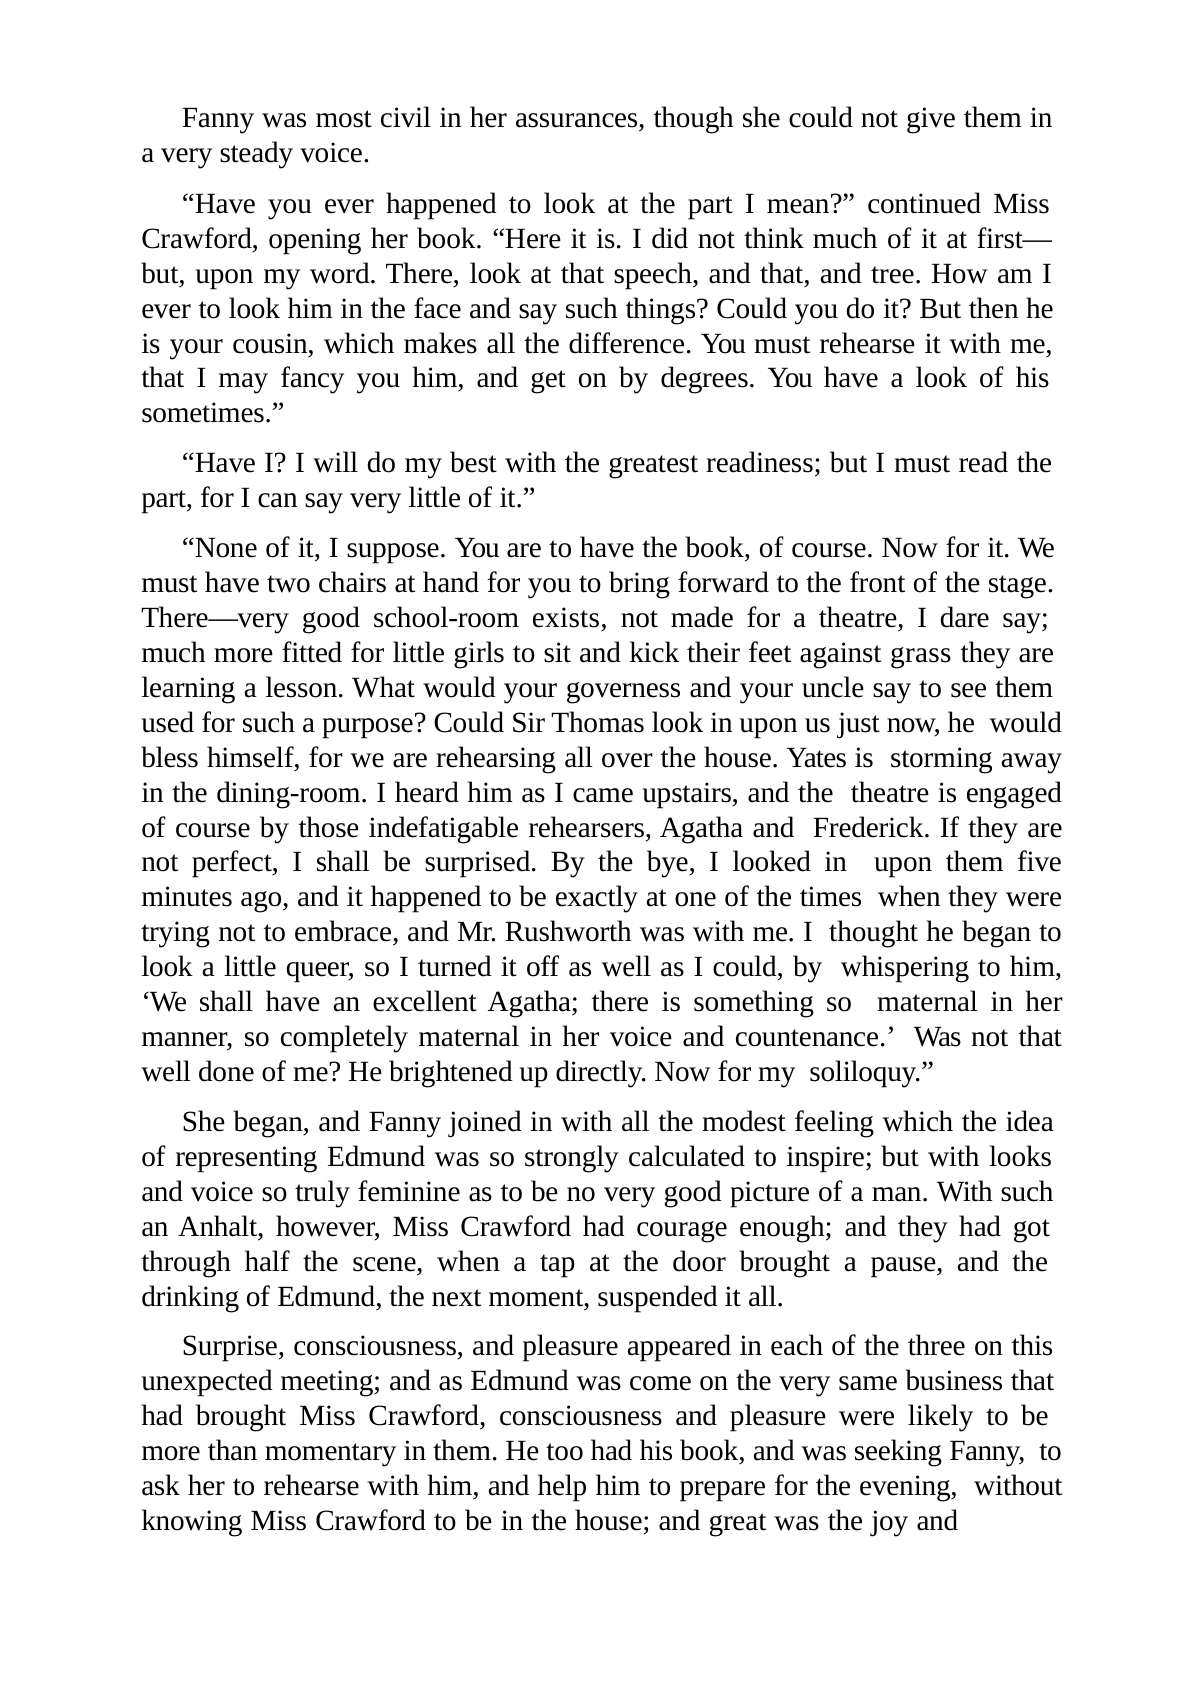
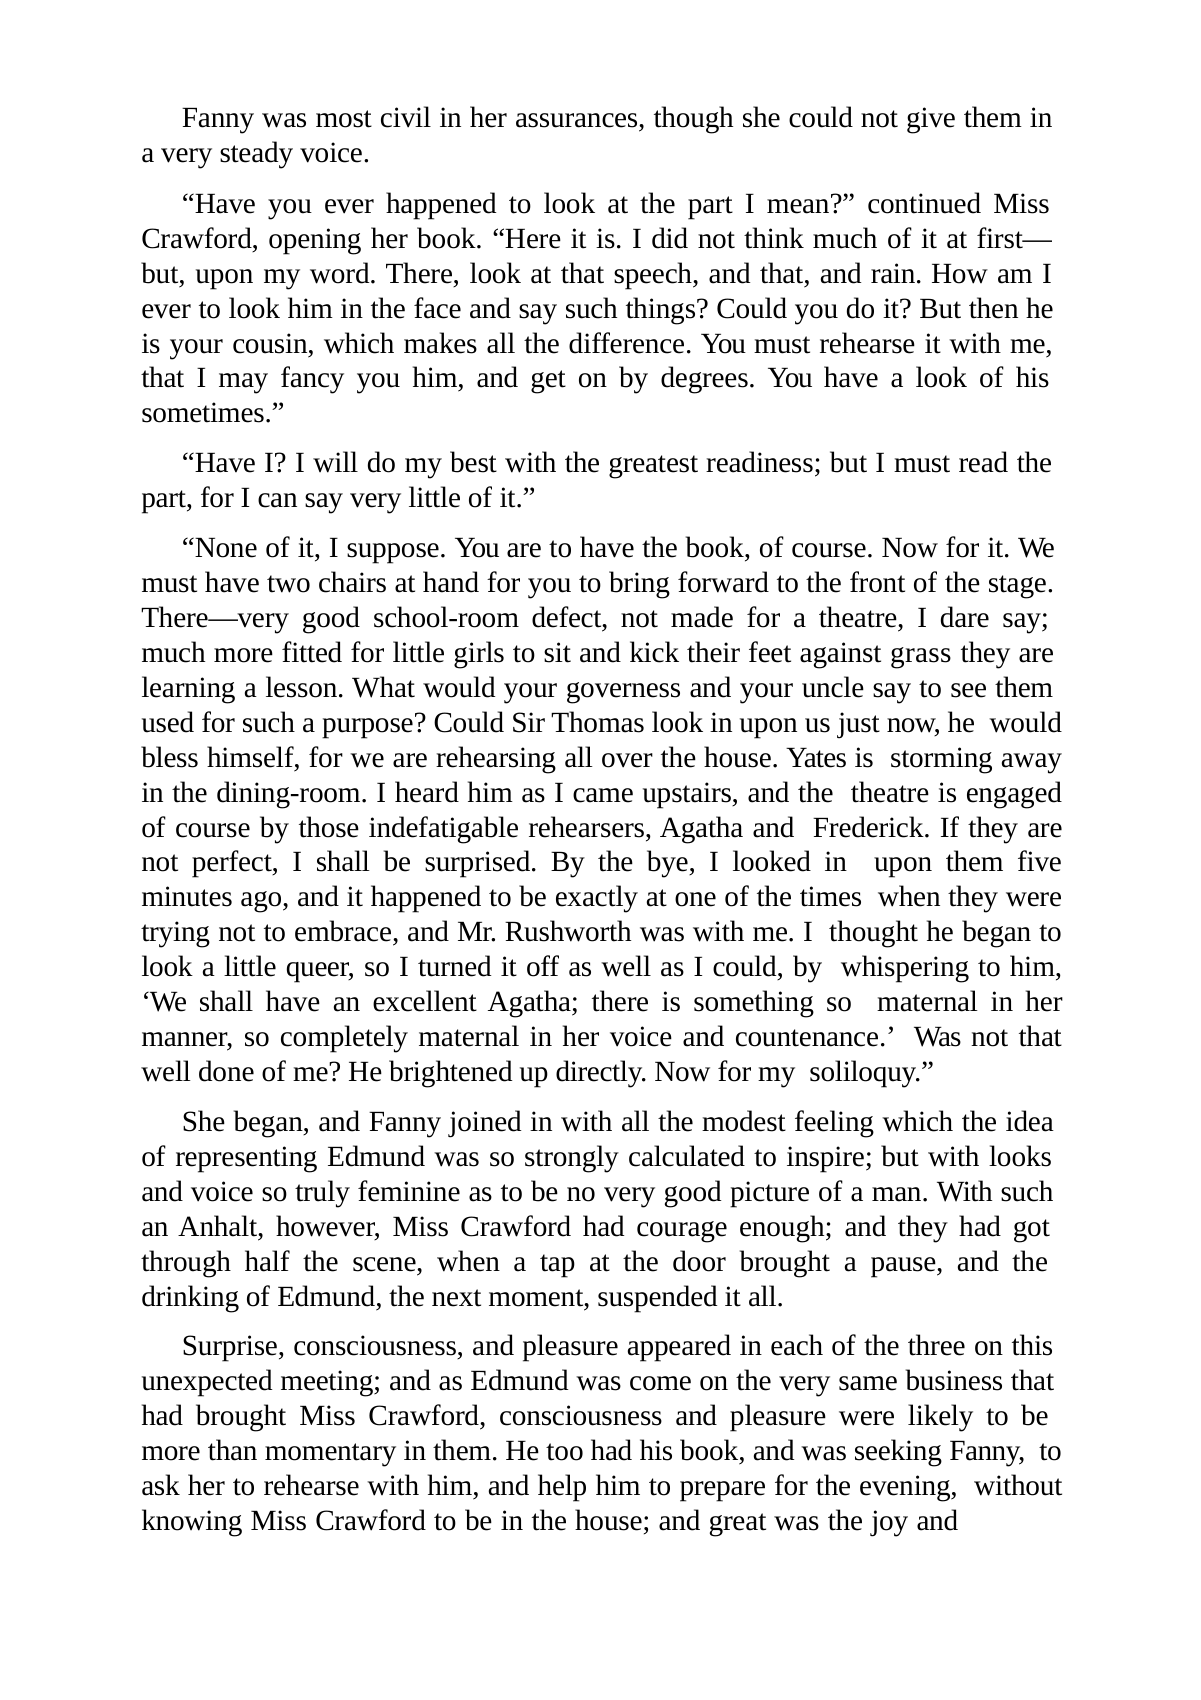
tree: tree -> rain (897, 274)
exists: exists -> defect (570, 618)
